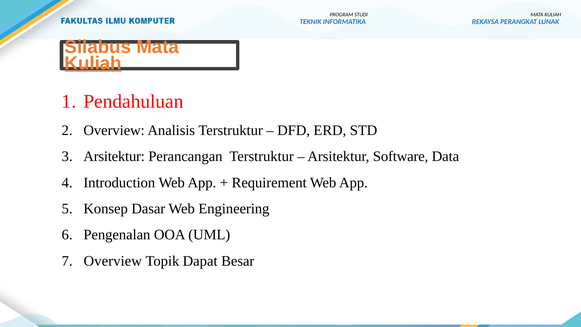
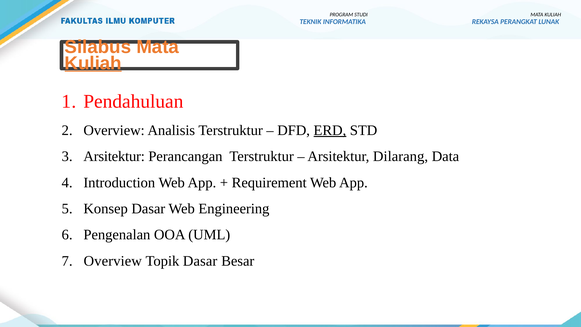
ERD underline: none -> present (330, 130)
Software: Software -> Dilarang (401, 156)
Topik Dapat: Dapat -> Dasar (200, 261)
